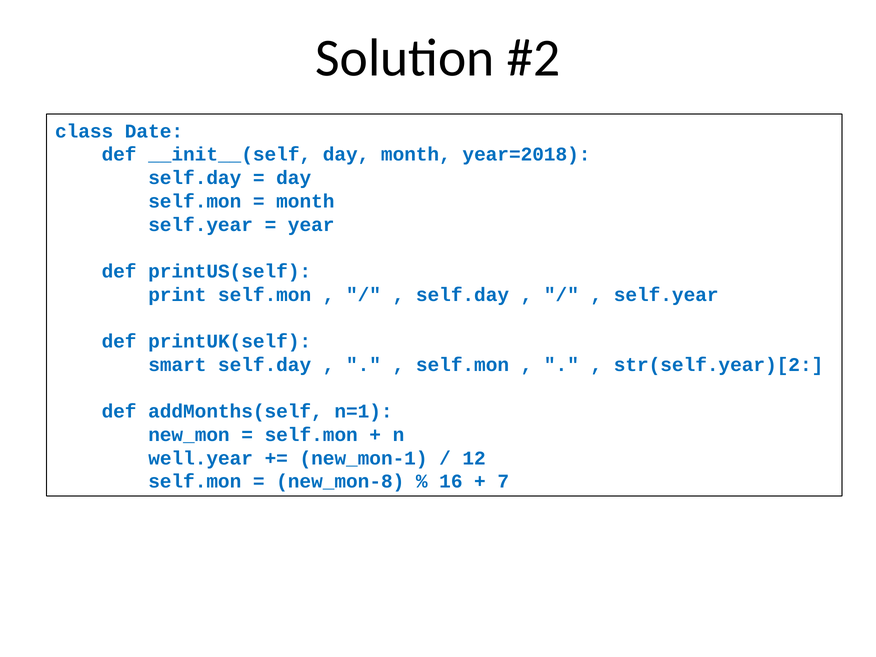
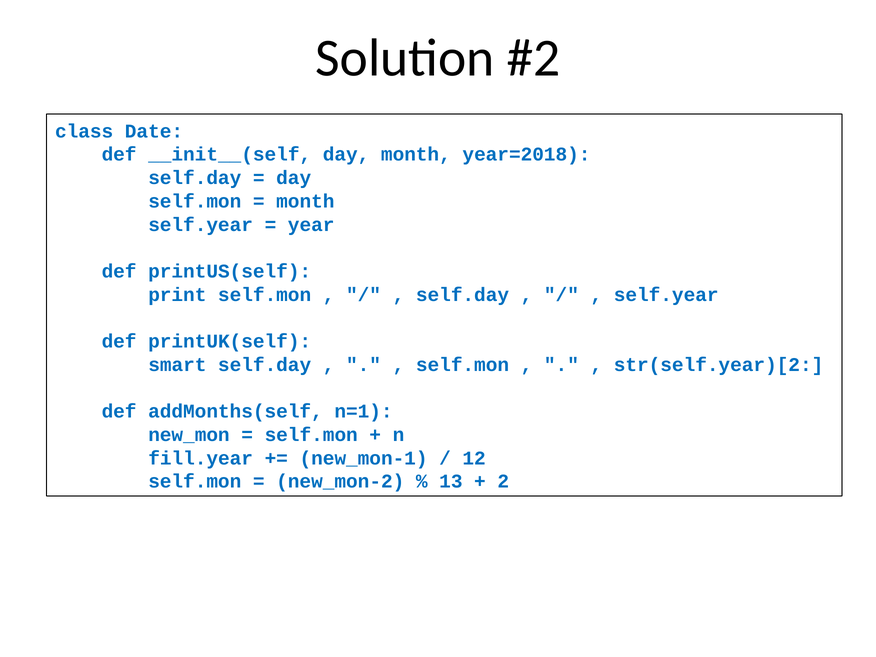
well.year: well.year -> fill.year (201, 458)
new_mon-8: new_mon-8 -> new_mon-2 (340, 481)
16: 16 -> 13 (451, 481)
7: 7 -> 2 (503, 481)
